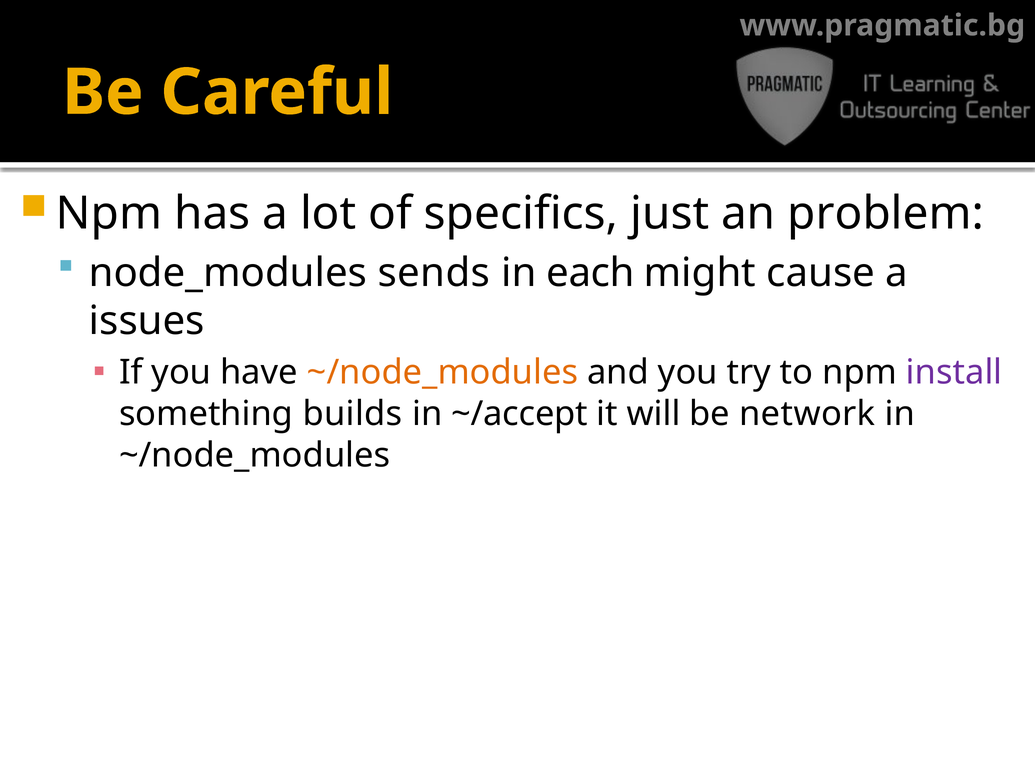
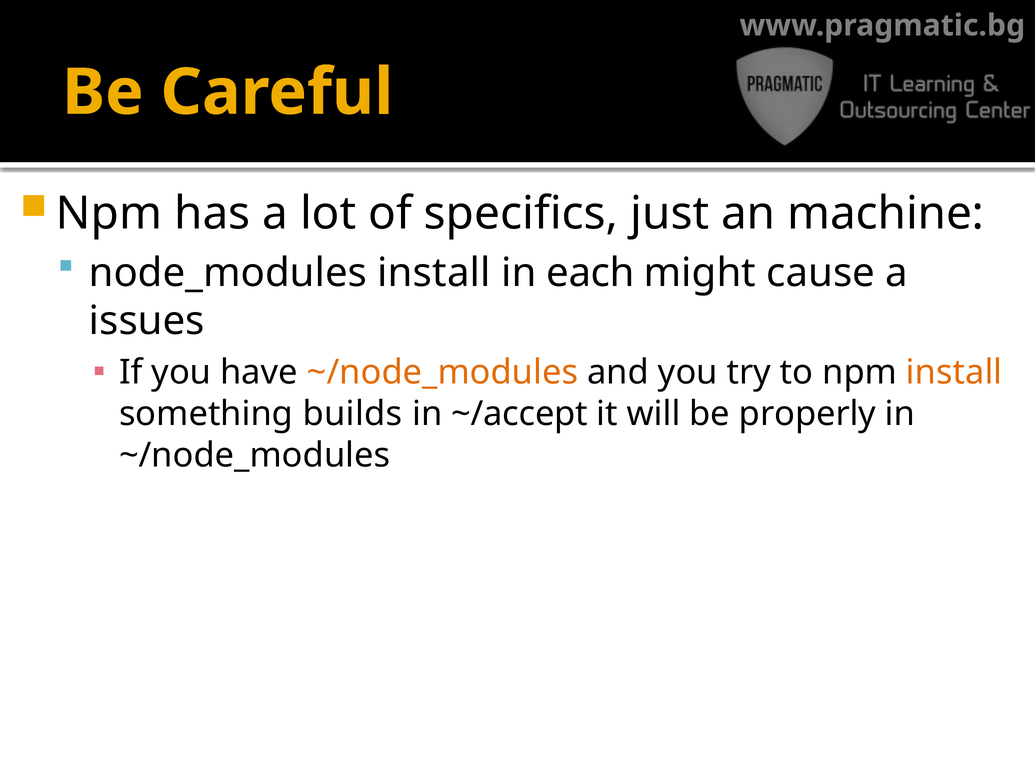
problem: problem -> machine (886, 214)
node_modules sends: sends -> install (434, 273)
install colour: purple -> orange (954, 373)
network: network -> properly (808, 414)
